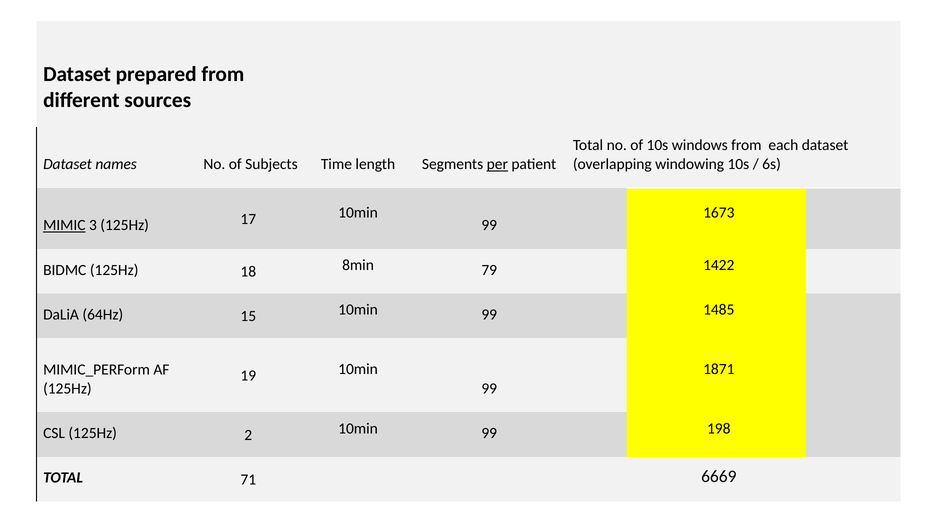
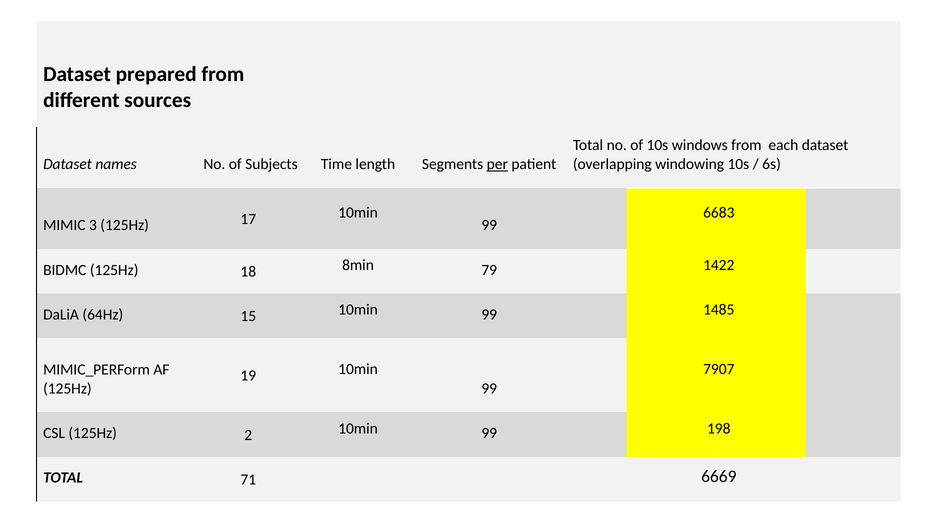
1673: 1673 -> 6683 (719, 212)
MIMIC underline: present -> none (64, 225)
1871: 1871 -> 7907 (719, 369)
